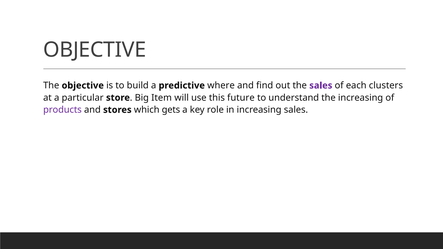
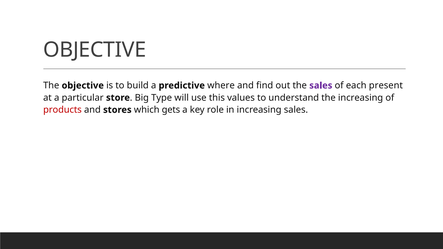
clusters: clusters -> present (386, 86)
Item: Item -> Type (162, 98)
future: future -> values (241, 98)
products colour: purple -> red (62, 110)
